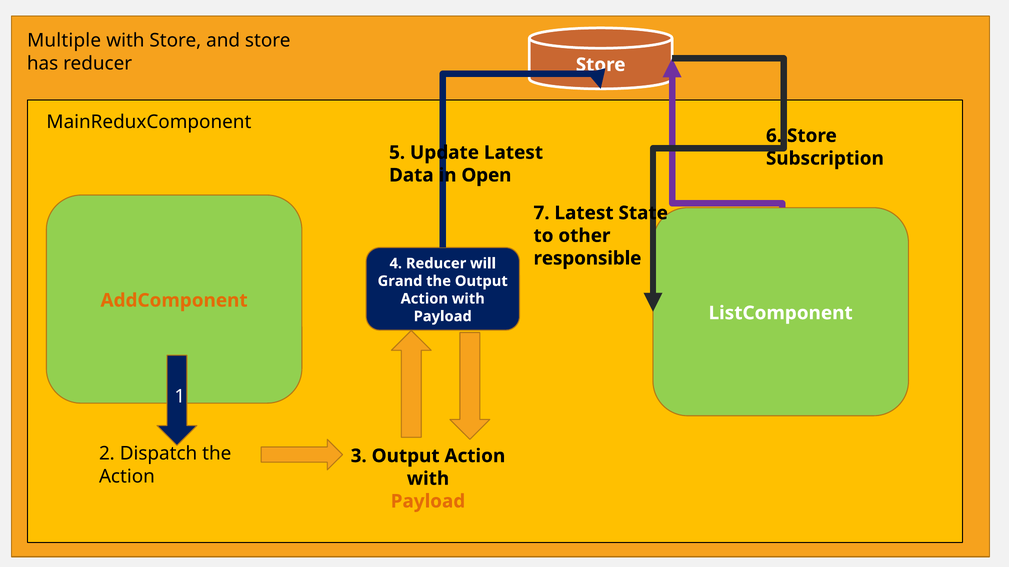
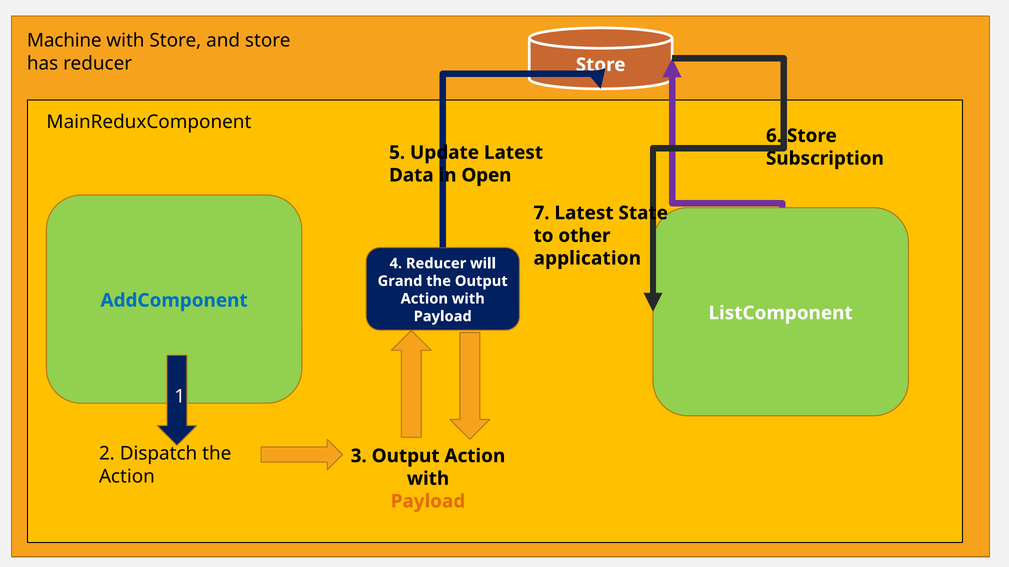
Multiple: Multiple -> Machine (64, 41)
responsible: responsible -> application (587, 259)
AddComponent colour: orange -> blue (174, 301)
